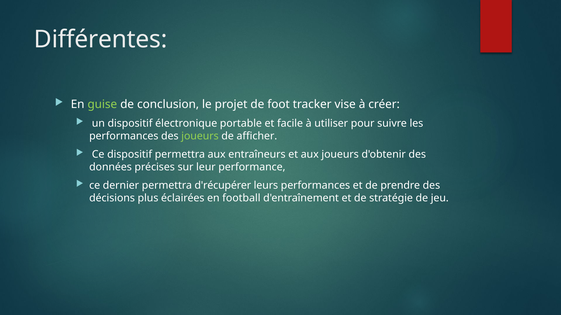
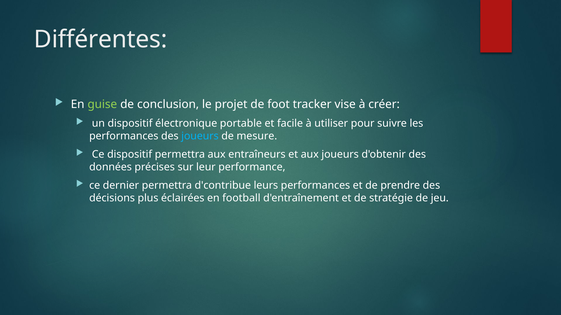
joueurs colour: light green -> light blue (200, 136)
afficher: afficher -> mesure (257, 136)
d'récupérer: d'récupérer -> d'contribue (223, 186)
